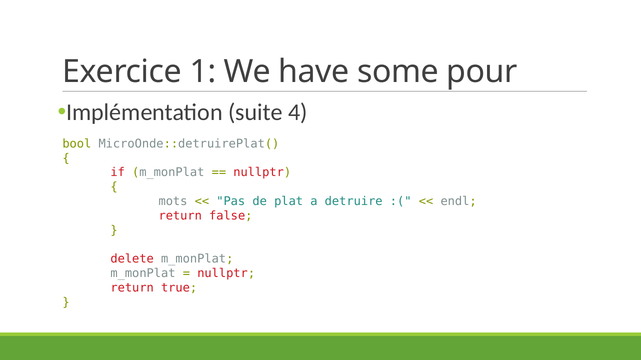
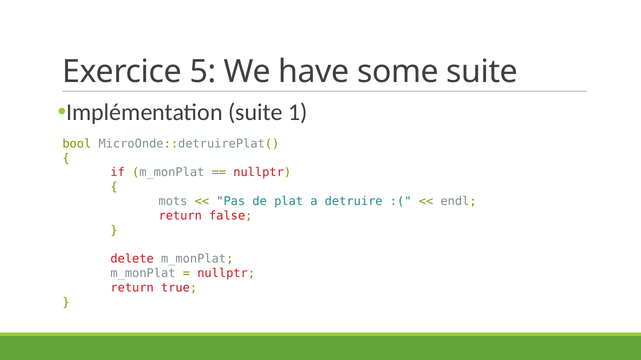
1: 1 -> 5 (203, 72)
some pour: pour -> suite (482, 72)
4: 4 -> 1 (298, 112)
